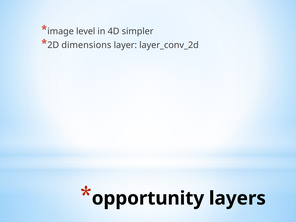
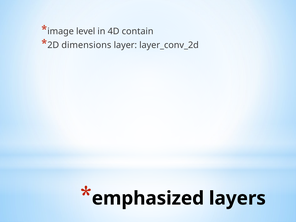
simpler: simpler -> contain (138, 31)
opportunity: opportunity -> emphasized (148, 198)
